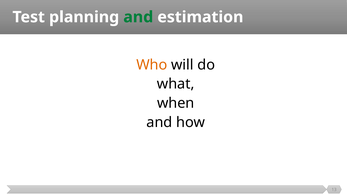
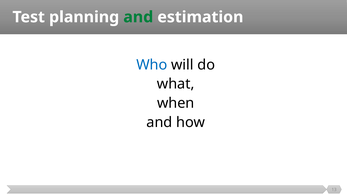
Who colour: orange -> blue (152, 65)
